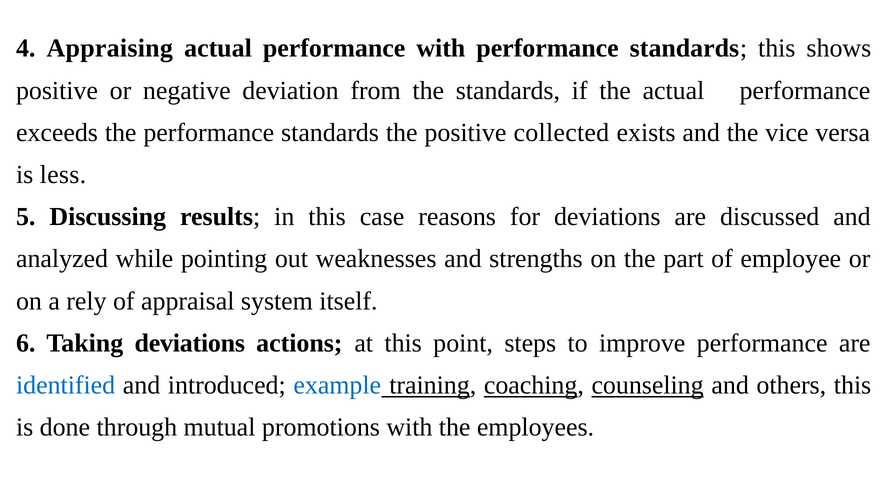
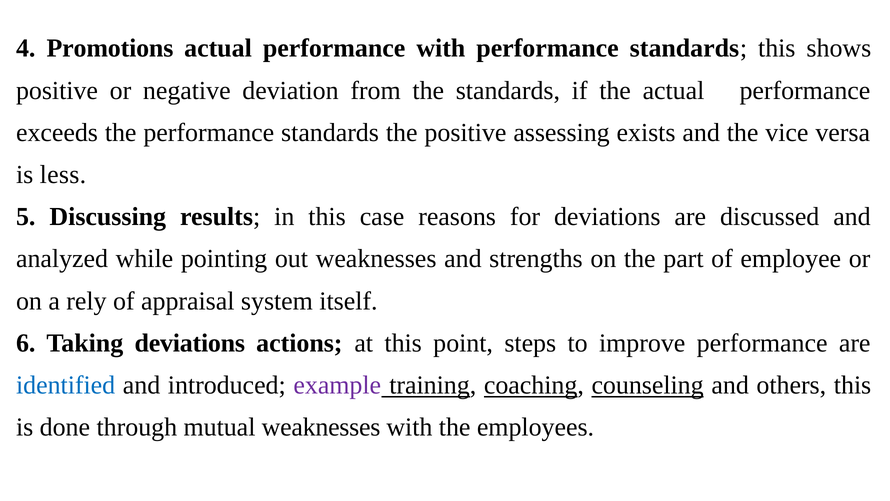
Appraising: Appraising -> Promotions (110, 48)
collected: collected -> assessing (562, 132)
example colour: blue -> purple (337, 385)
mutual promotions: promotions -> weaknesses (321, 427)
